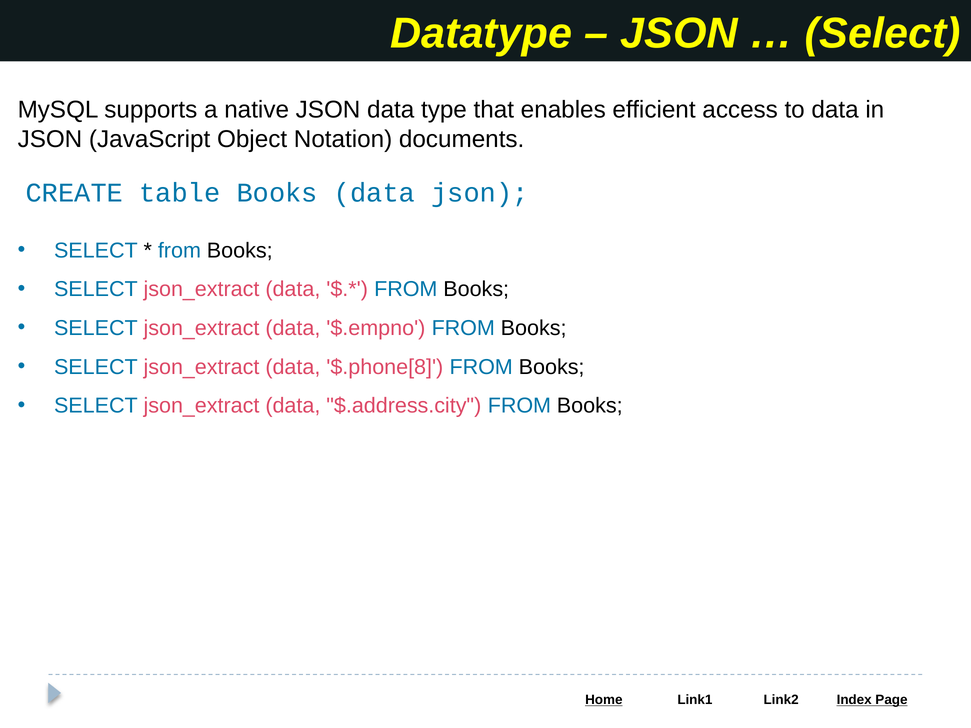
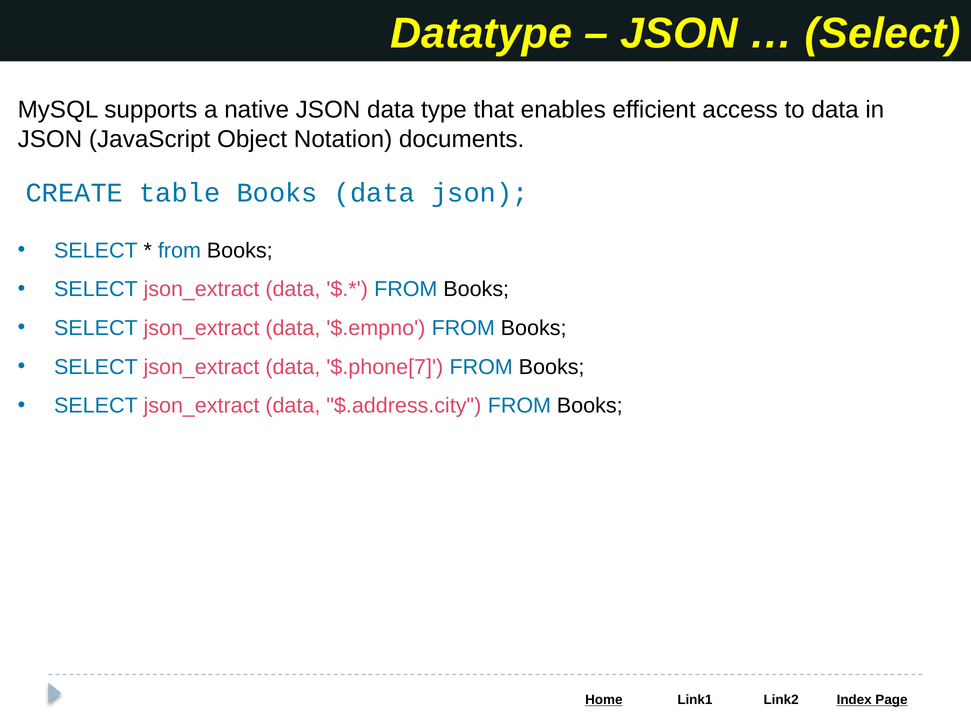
$.phone[8: $.phone[8 -> $.phone[7 (385, 367)
